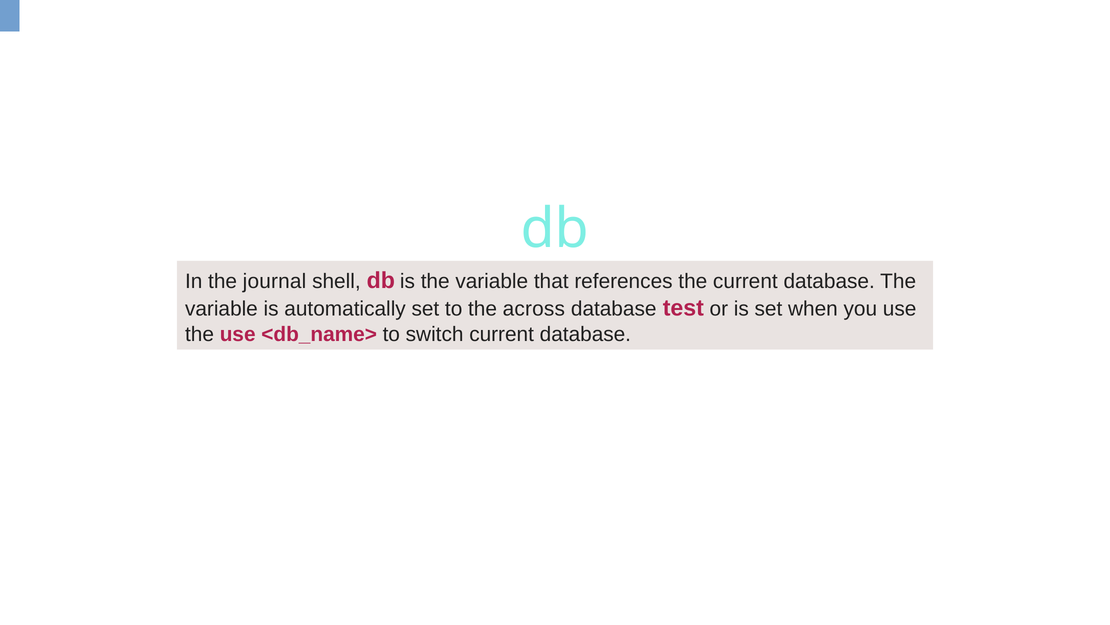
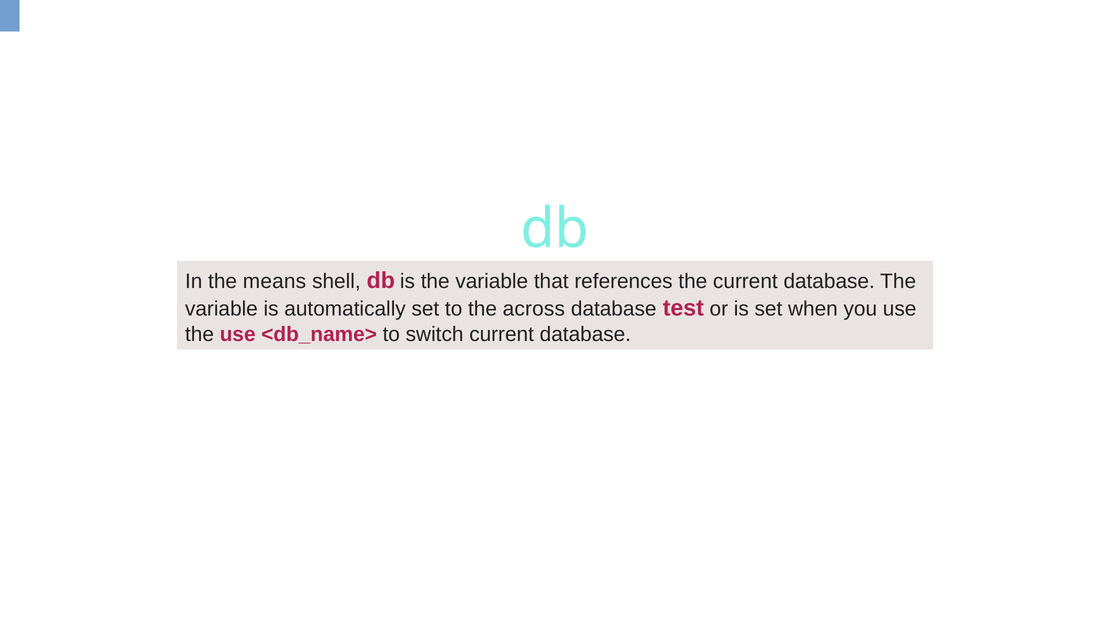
journal: journal -> means (274, 281)
